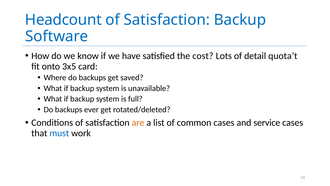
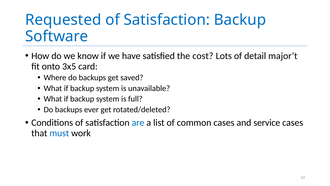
Headcount: Headcount -> Requested (63, 20)
quota’t: quota’t -> major’t (283, 56)
are colour: orange -> blue (138, 123)
